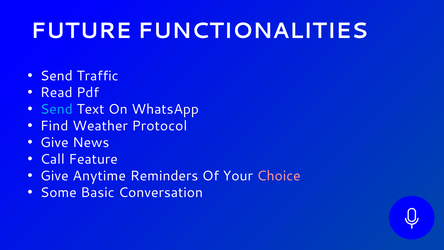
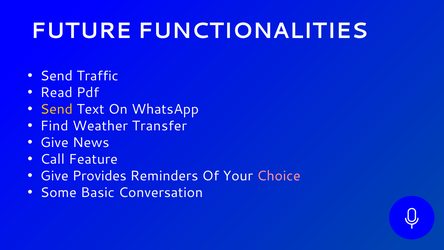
Send colour: light blue -> yellow (56, 109)
Protocol: Protocol -> Transfer (159, 126)
Anytime: Anytime -> Provides (99, 176)
